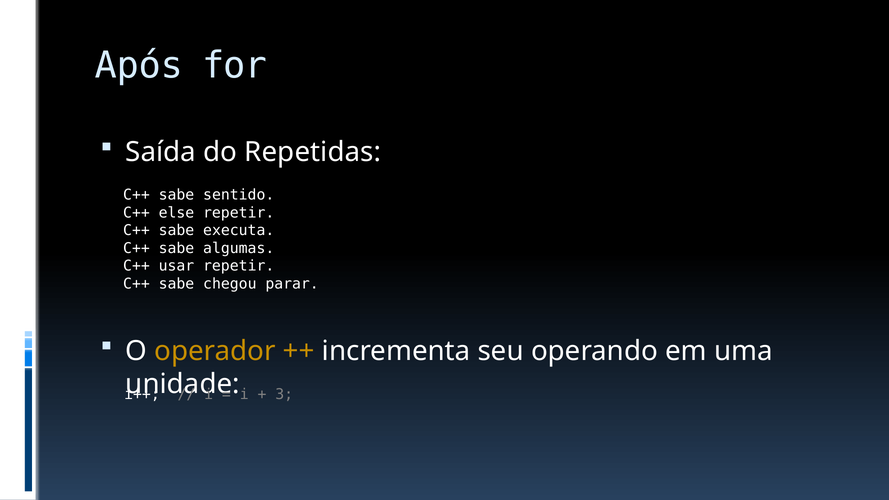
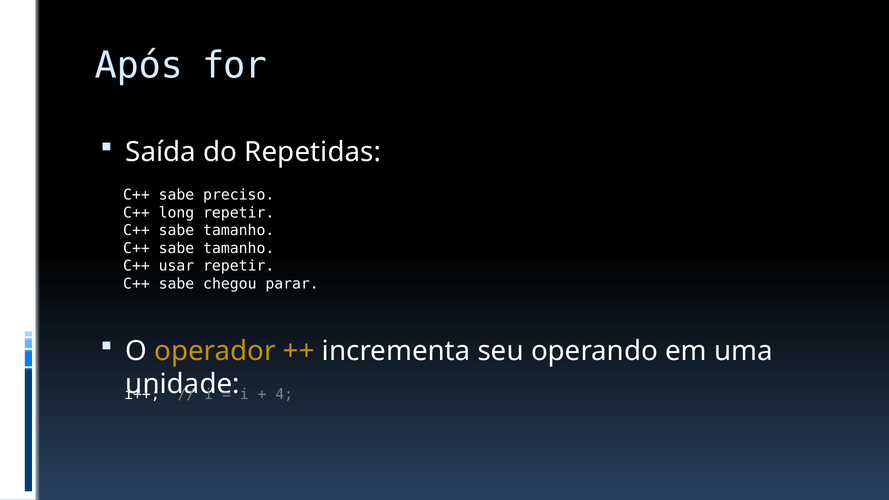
sentido: sentido -> preciso (239, 195)
else: else -> long (176, 213)
executa: executa -> tamanho (239, 231)
algumas: algumas -> tamanho (239, 248)
3: 3 -> 4 (284, 395)
